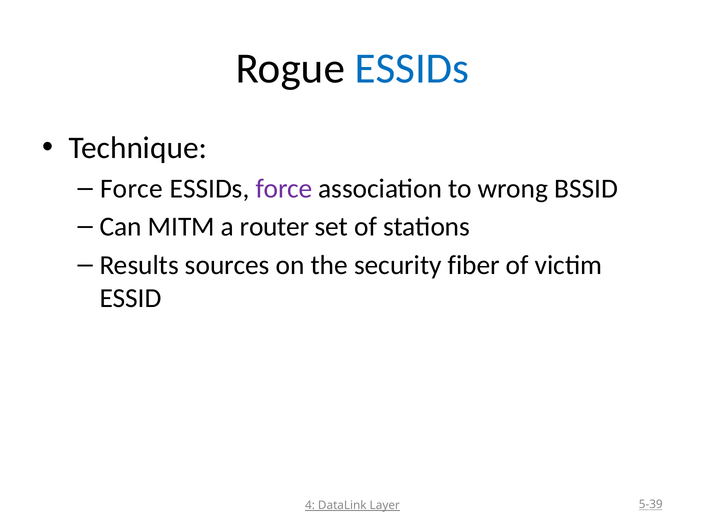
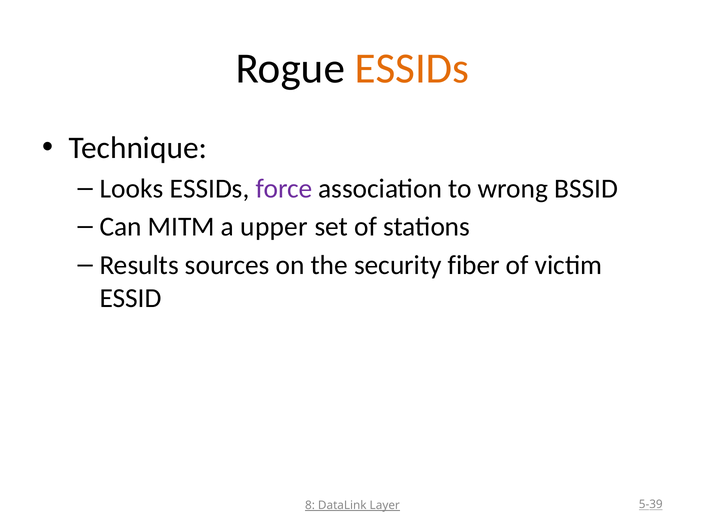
ESSIDs colour: blue -> orange (412, 68)
Force: Force -> Looks (132, 188)
router: router -> upper (274, 227)
4: 4 -> 8 (310, 505)
